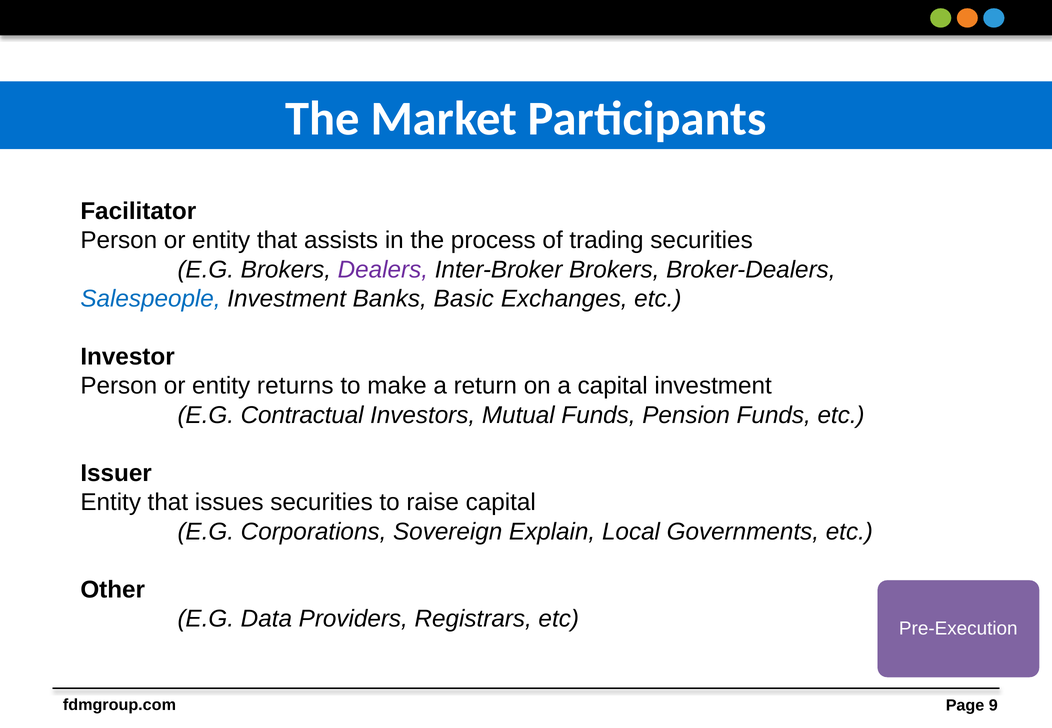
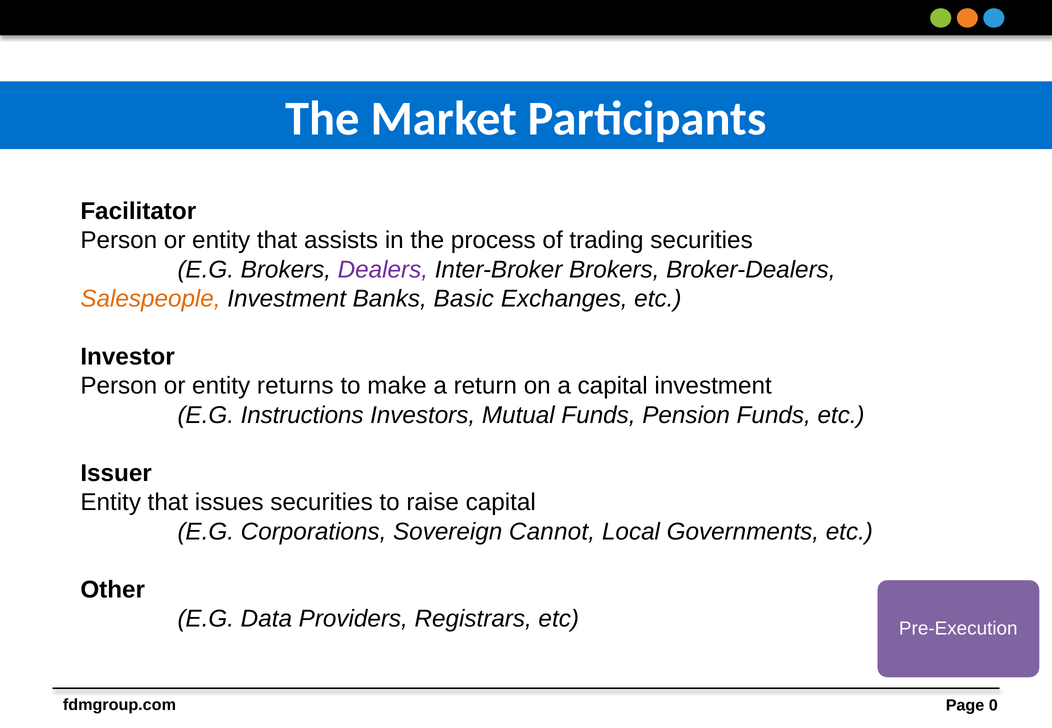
Salespeople colour: blue -> orange (150, 299)
Contractual: Contractual -> Instructions (302, 415)
Explain: Explain -> Cannot (552, 532)
9: 9 -> 0 (993, 706)
